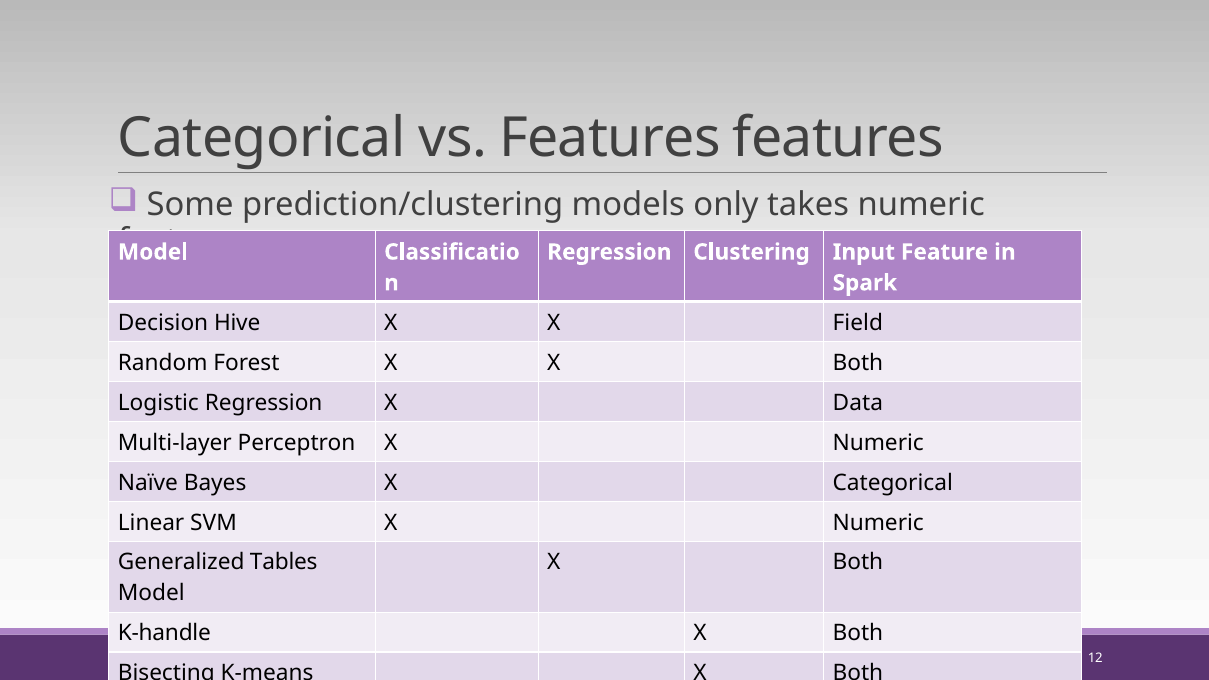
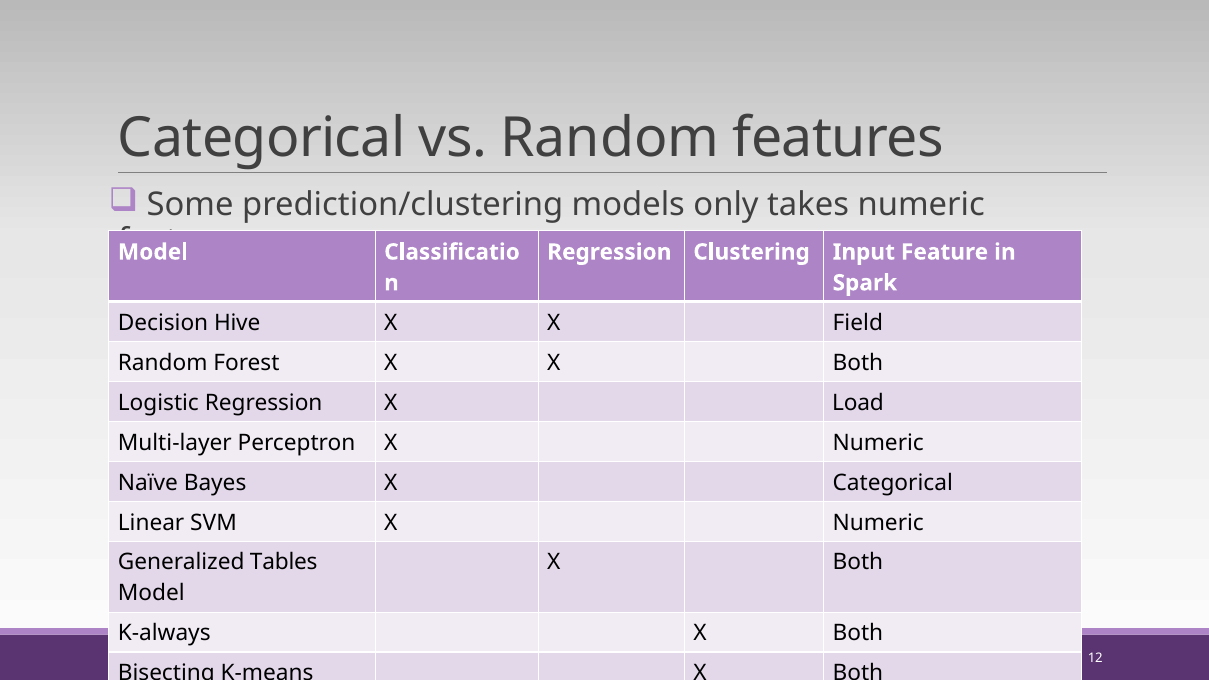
vs Features: Features -> Random (610, 138)
Data: Data -> Load (858, 403)
K-handle: K-handle -> K-always (164, 633)
